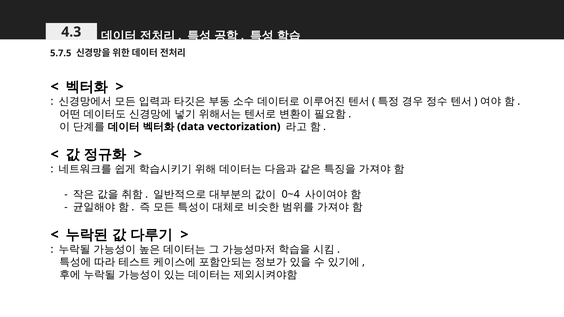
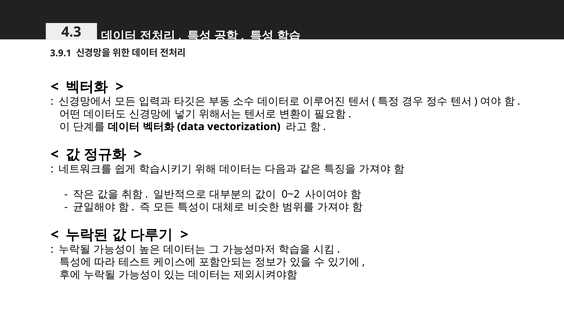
5.7.5: 5.7.5 -> 3.9.1 (61, 53)
0~4: 0~4 -> 0~2 (291, 194)
